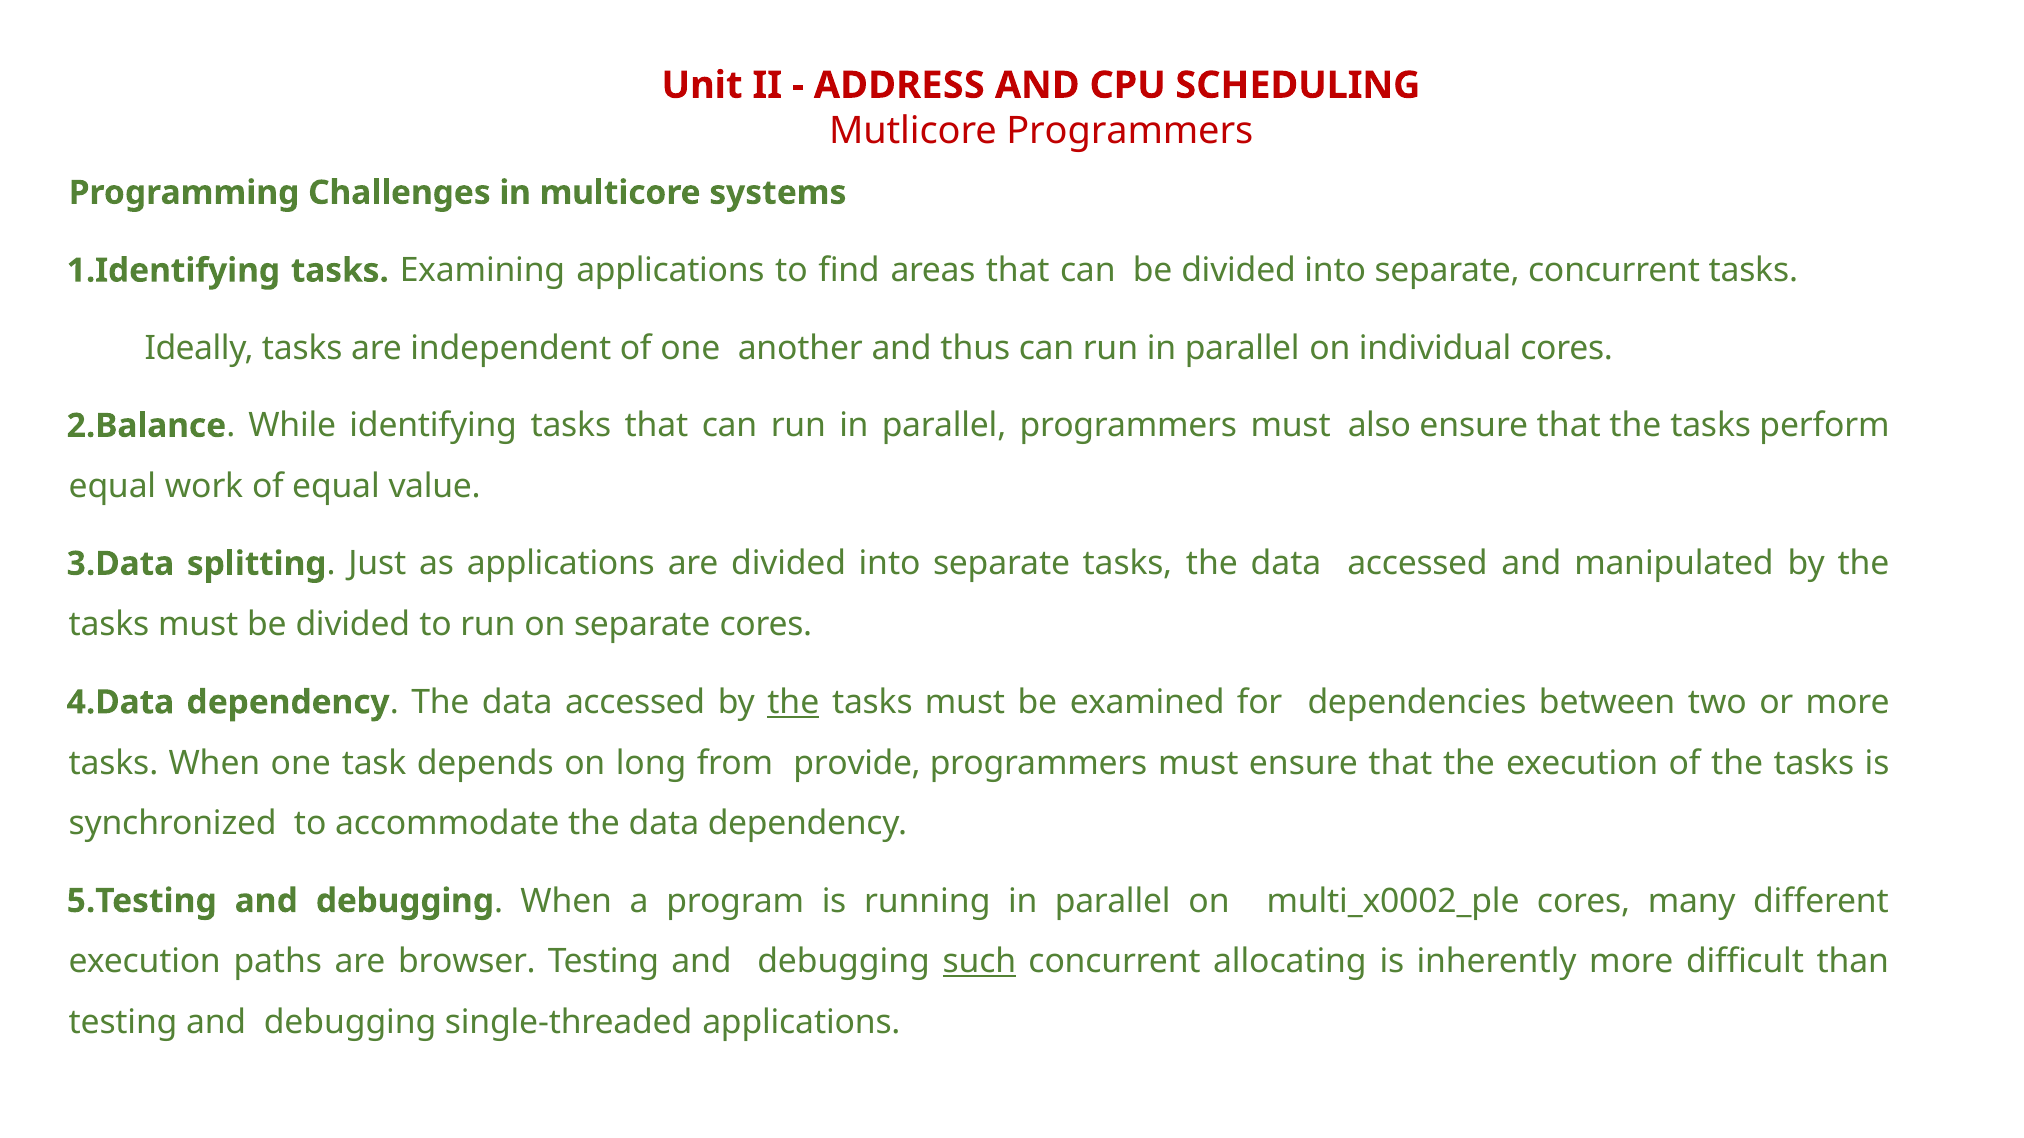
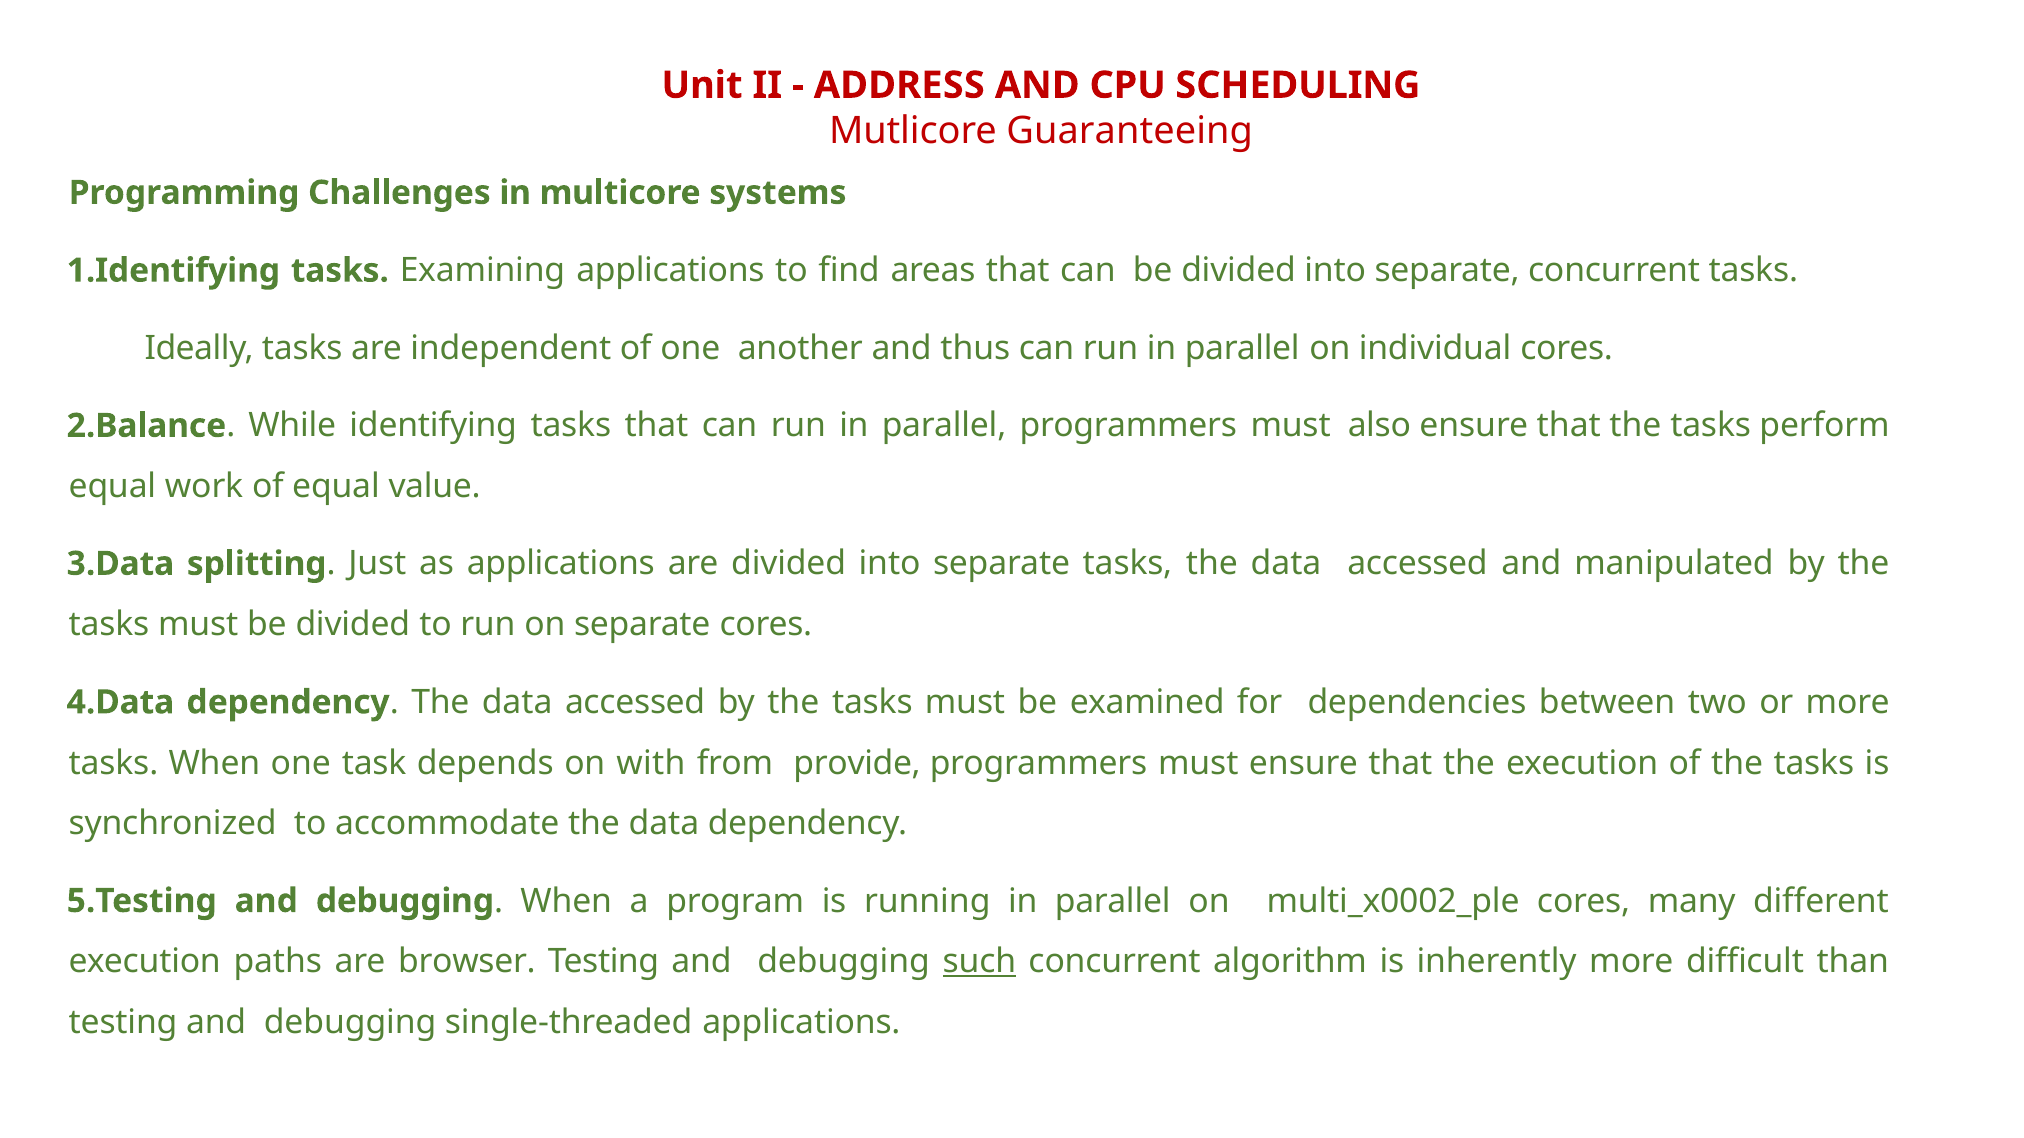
Mutlicore Programmers: Programmers -> Guaranteeing (1130, 131)
the underline: present -> none (793, 703)
long: long -> with (651, 763)
allocating: allocating -> algorithm (1290, 962)
